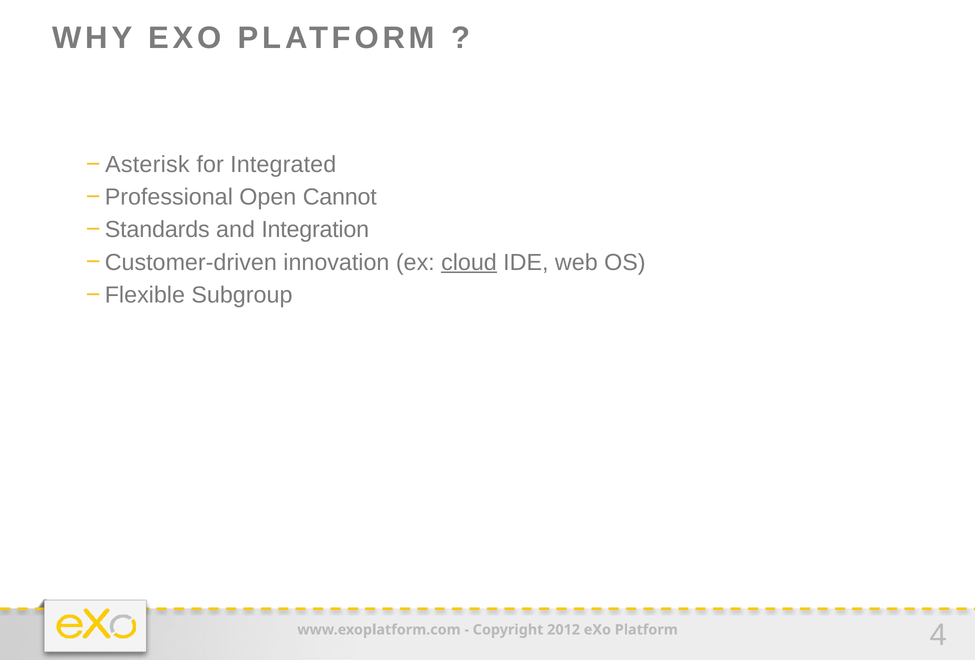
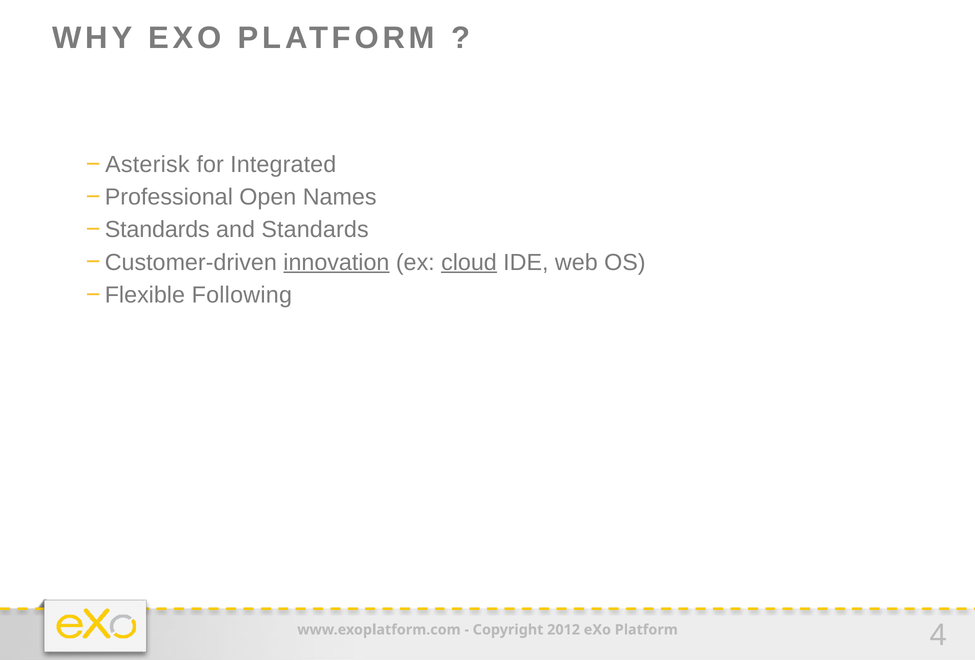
Cannot: Cannot -> Names (340, 197)
and Integration: Integration -> Standards (315, 230)
innovation underline: none -> present (336, 263)
Subgroup: Subgroup -> Following (242, 295)
